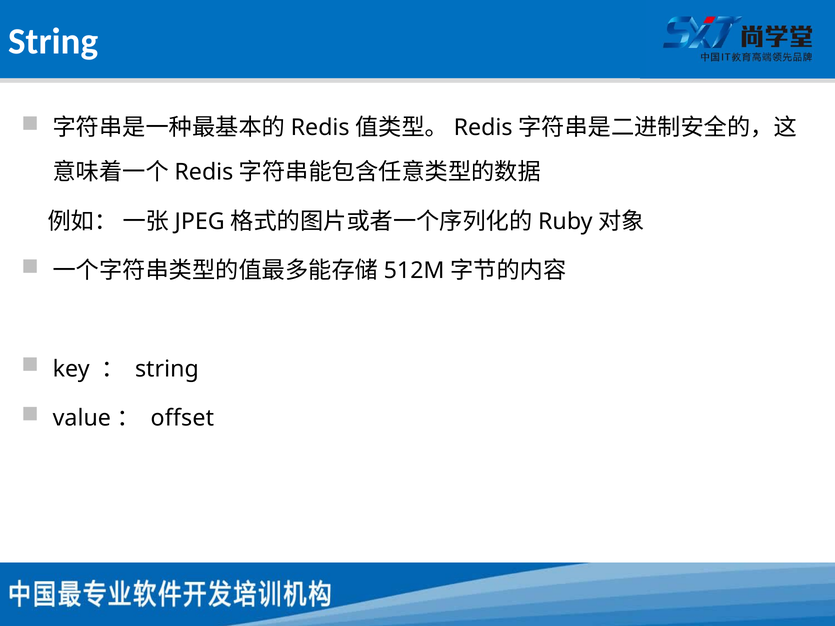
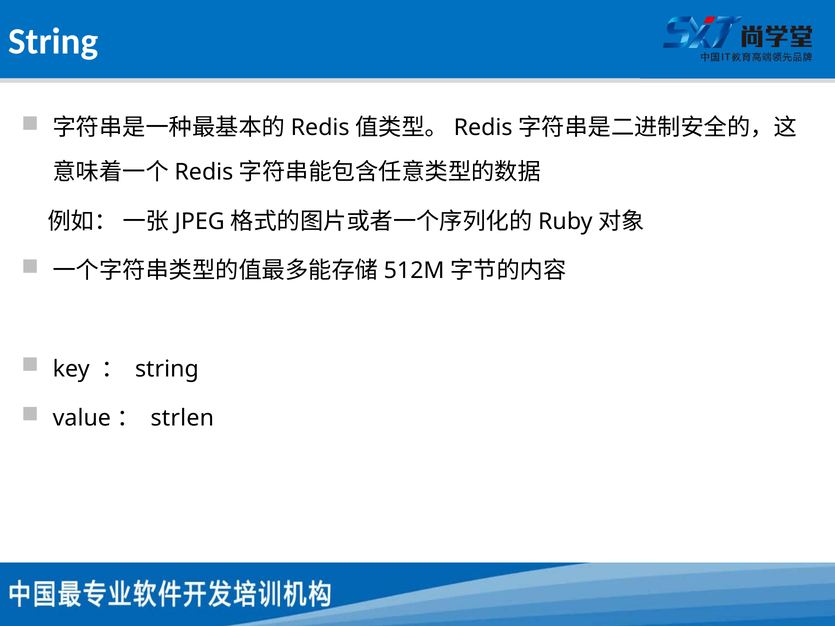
offset: offset -> strlen (182, 418)
